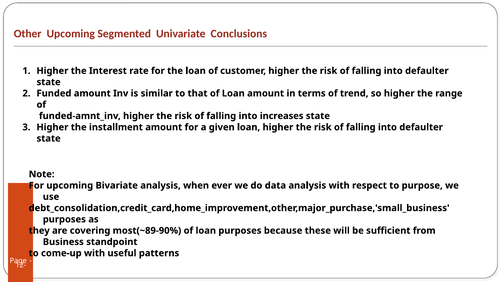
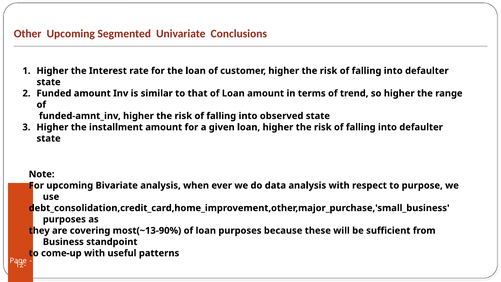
increases: increases -> observed (282, 116)
most(~89-90%: most(~89-90% -> most(~13-90% (147, 230)
